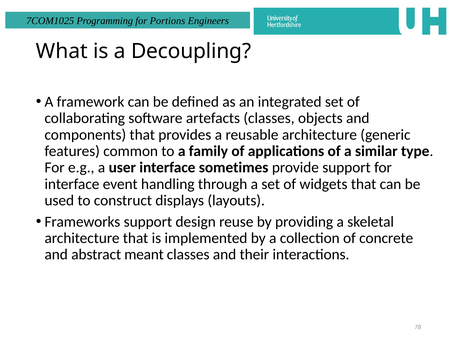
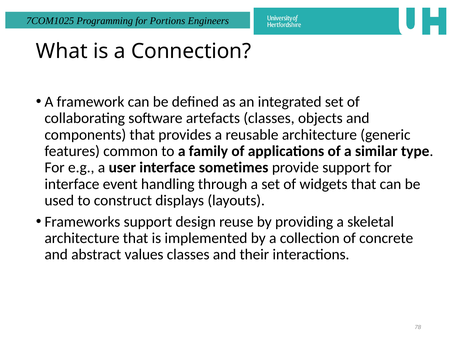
Decoupling: Decoupling -> Connection (191, 51)
meant: meant -> values (144, 254)
